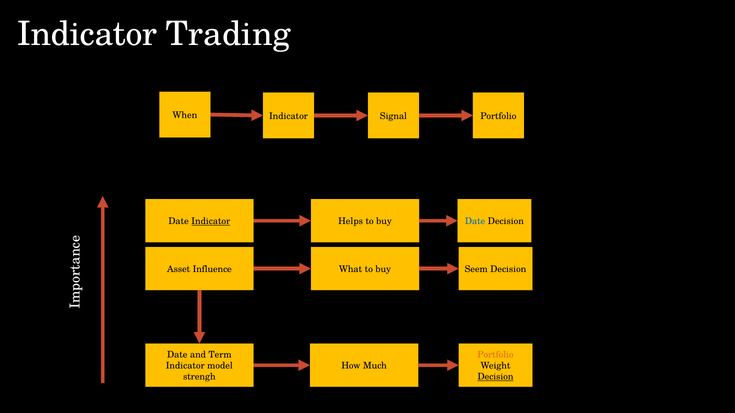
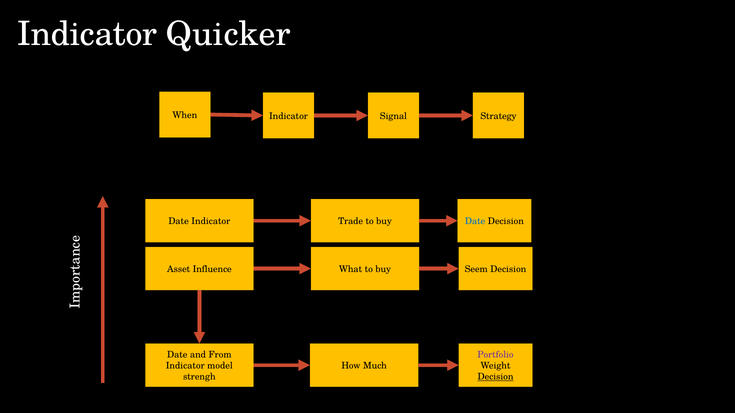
Trading: Trading -> Quicker (228, 34)
Signal Portfolio: Portfolio -> Strategy (498, 116)
Indicator underline: present -> none (211, 222)
Helps: Helps -> Trade (351, 222)
Term: Term -> From (220, 355)
Portfolio colour: orange -> purple (496, 355)
